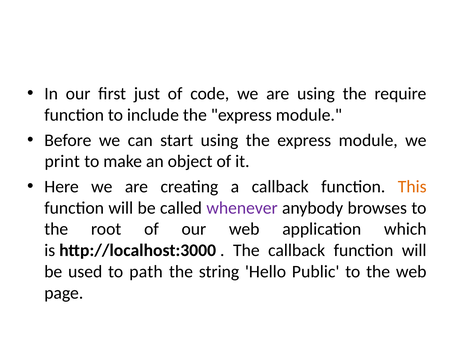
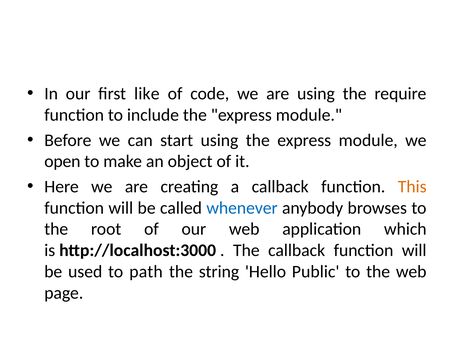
just: just -> like (147, 94)
print: print -> open (62, 161)
whenever colour: purple -> blue (242, 208)
